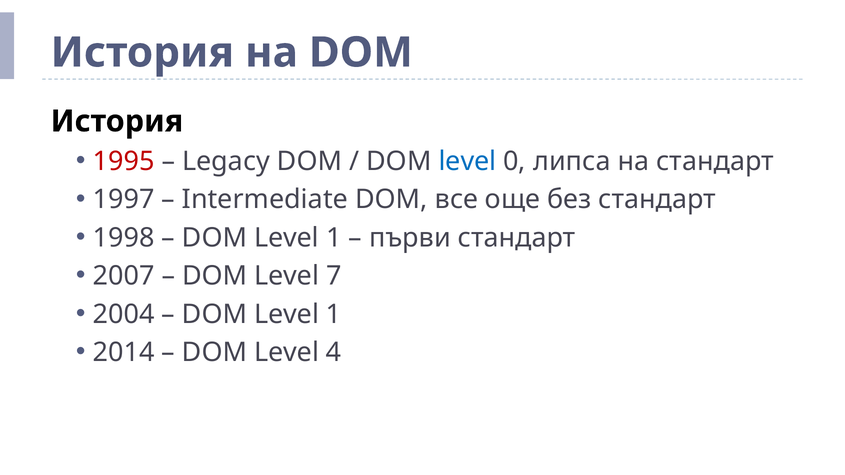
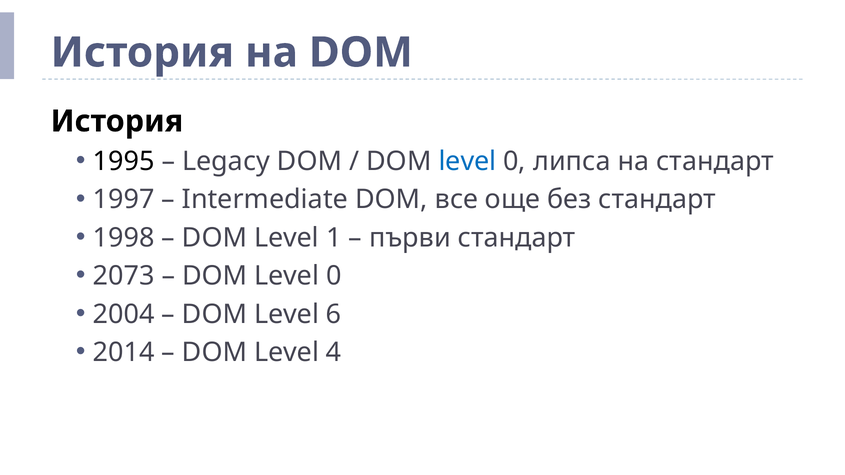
1995 colour: red -> black (124, 161)
2007: 2007 -> 2073 (124, 276)
7: 7 -> 0 (334, 276)
1: 1 -> 6 (334, 314)
